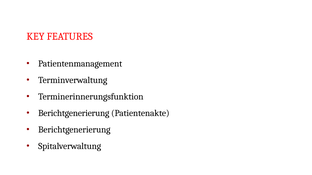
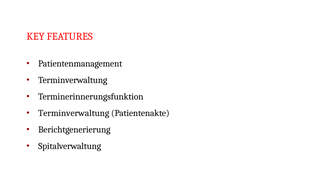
Berichtgenerierung: Berichtgenerierung -> Terminverwaltung (74, 114)
